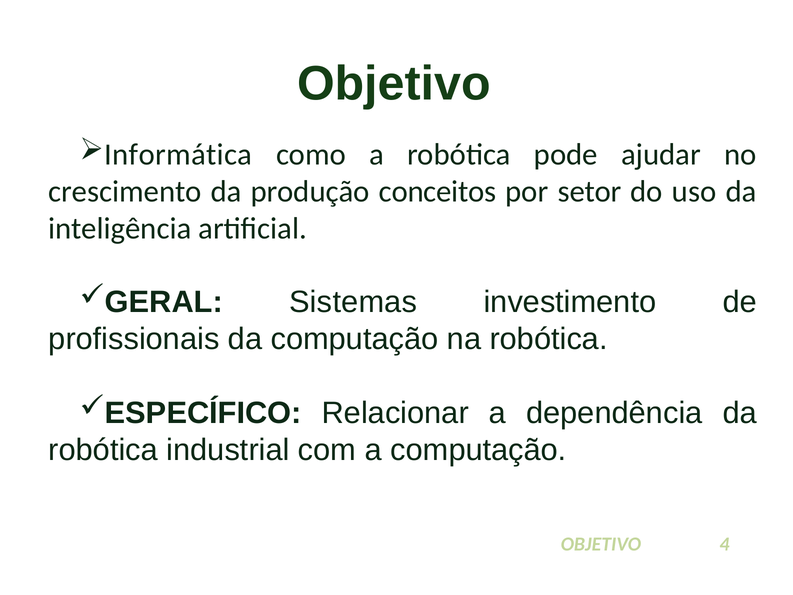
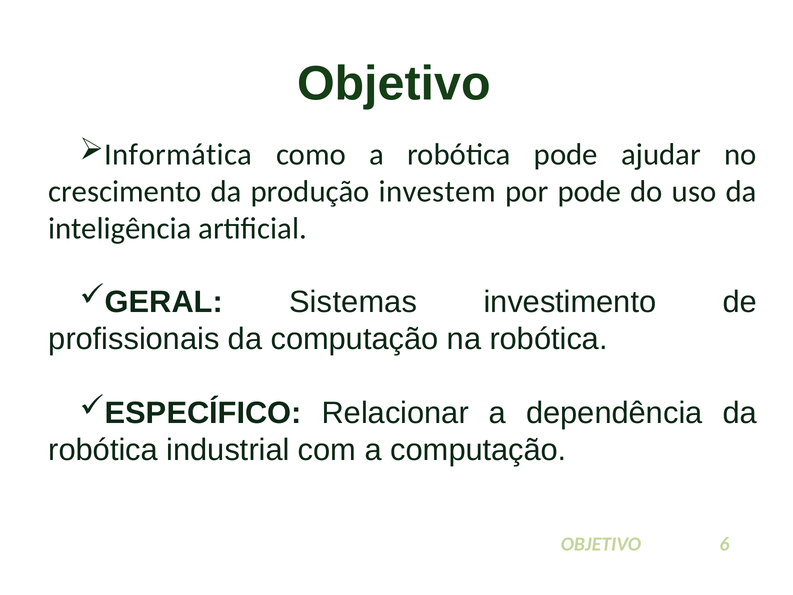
conceitos: conceitos -> investem (437, 191)
por setor: setor -> pode (589, 191)
4: 4 -> 6 (724, 544)
